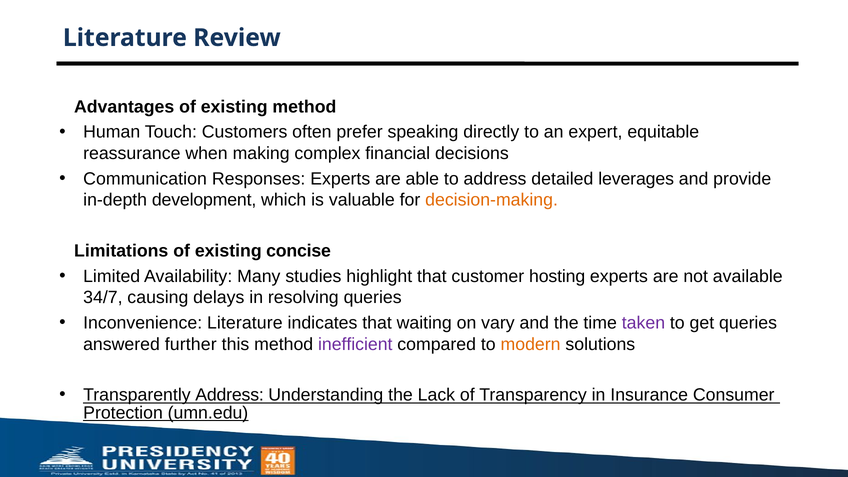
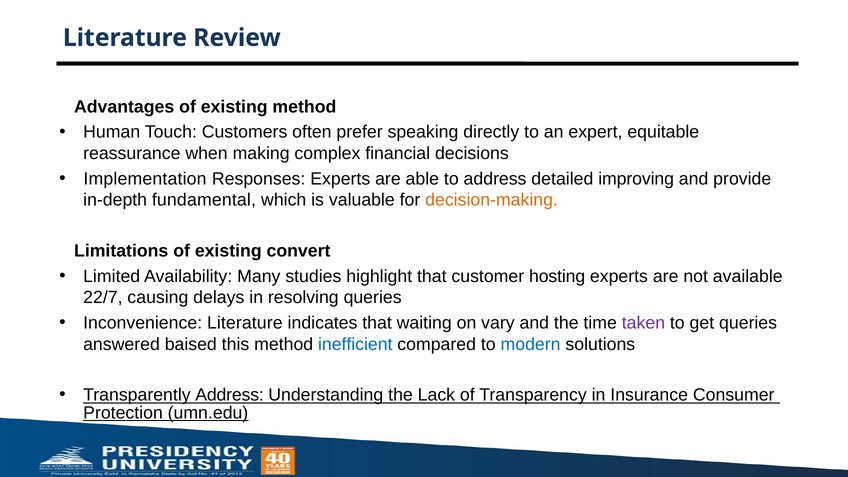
Communication: Communication -> Implementation (145, 179)
leverages: leverages -> improving (636, 179)
development: development -> fundamental (204, 200)
concise: concise -> convert (298, 251)
34/7: 34/7 -> 22/7 (103, 298)
further: further -> baised (191, 344)
inefficient colour: purple -> blue (355, 344)
modern colour: orange -> blue (531, 344)
